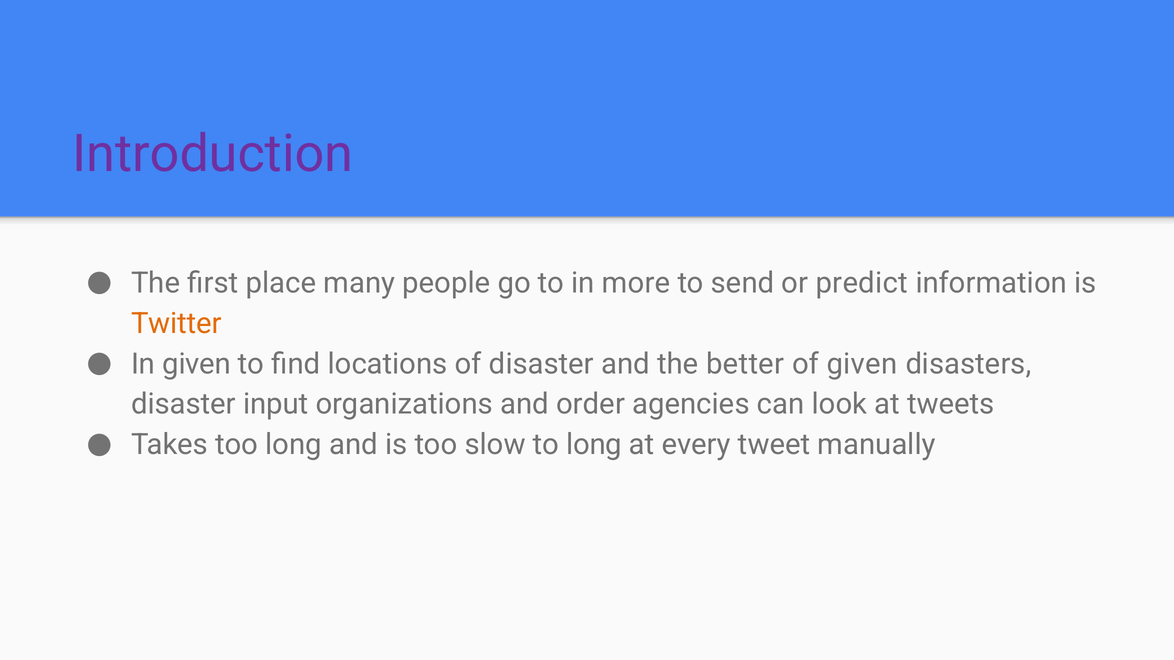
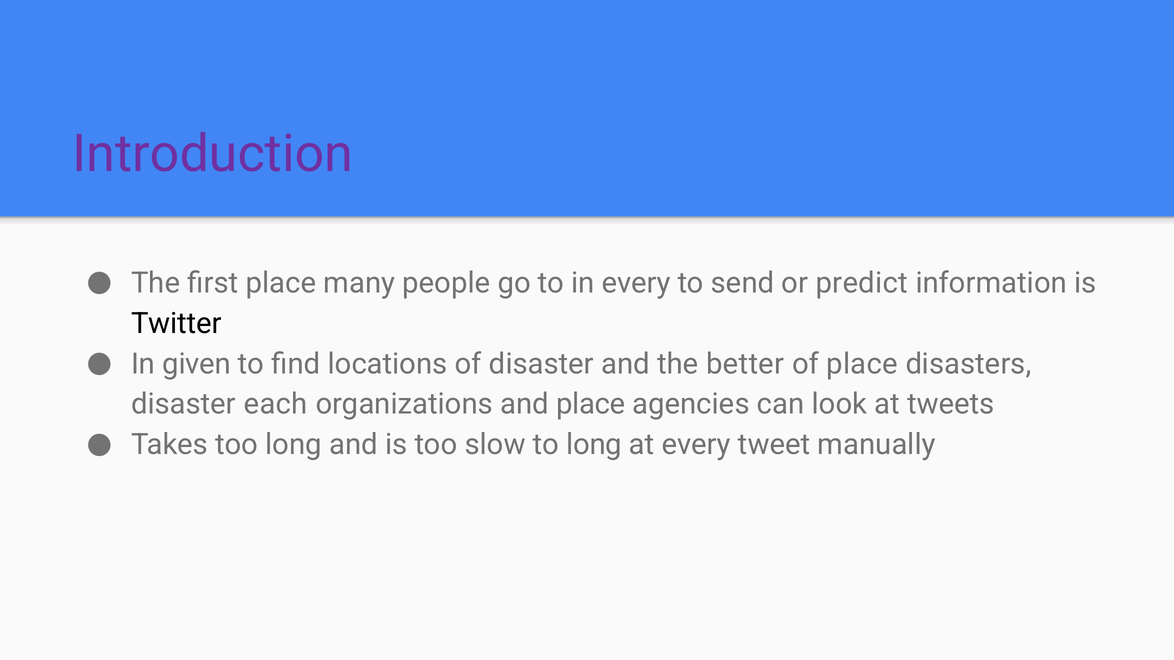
in more: more -> every (636, 283)
Twitter colour: orange -> black (176, 324)
of given: given -> place (862, 364)
input: input -> each (276, 405)
and order: order -> place (591, 405)
